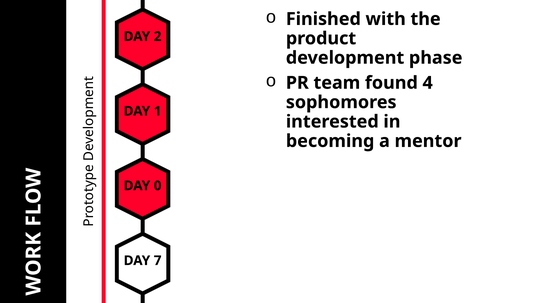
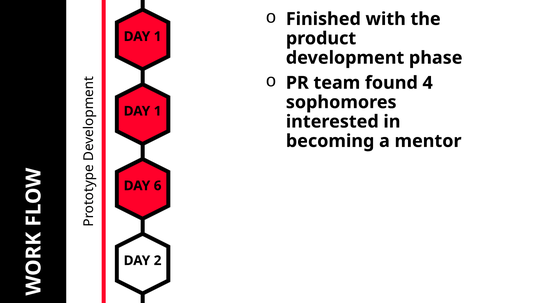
2: 2 -> 1 (158, 37)
0: 0 -> 6 (158, 186)
7: 7 -> 2 (158, 261)
